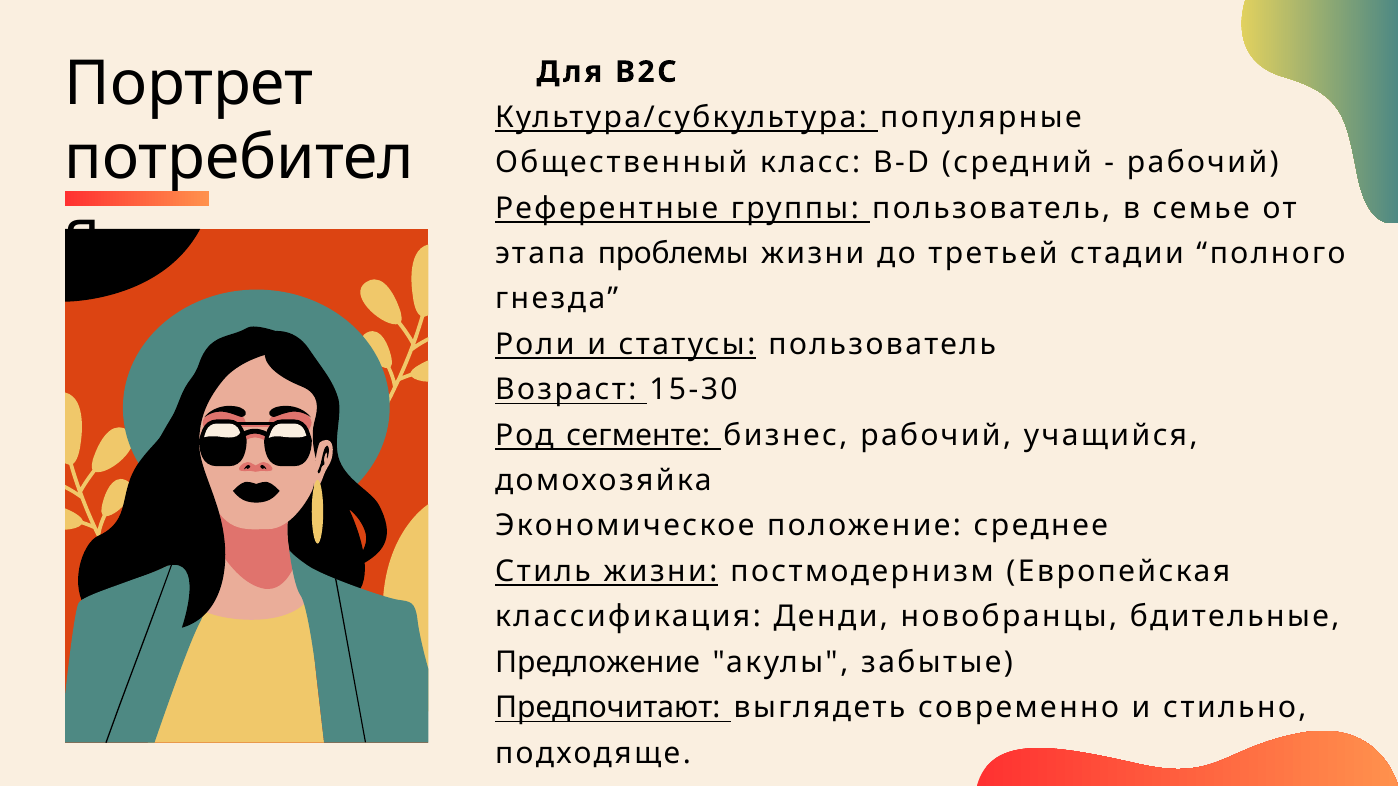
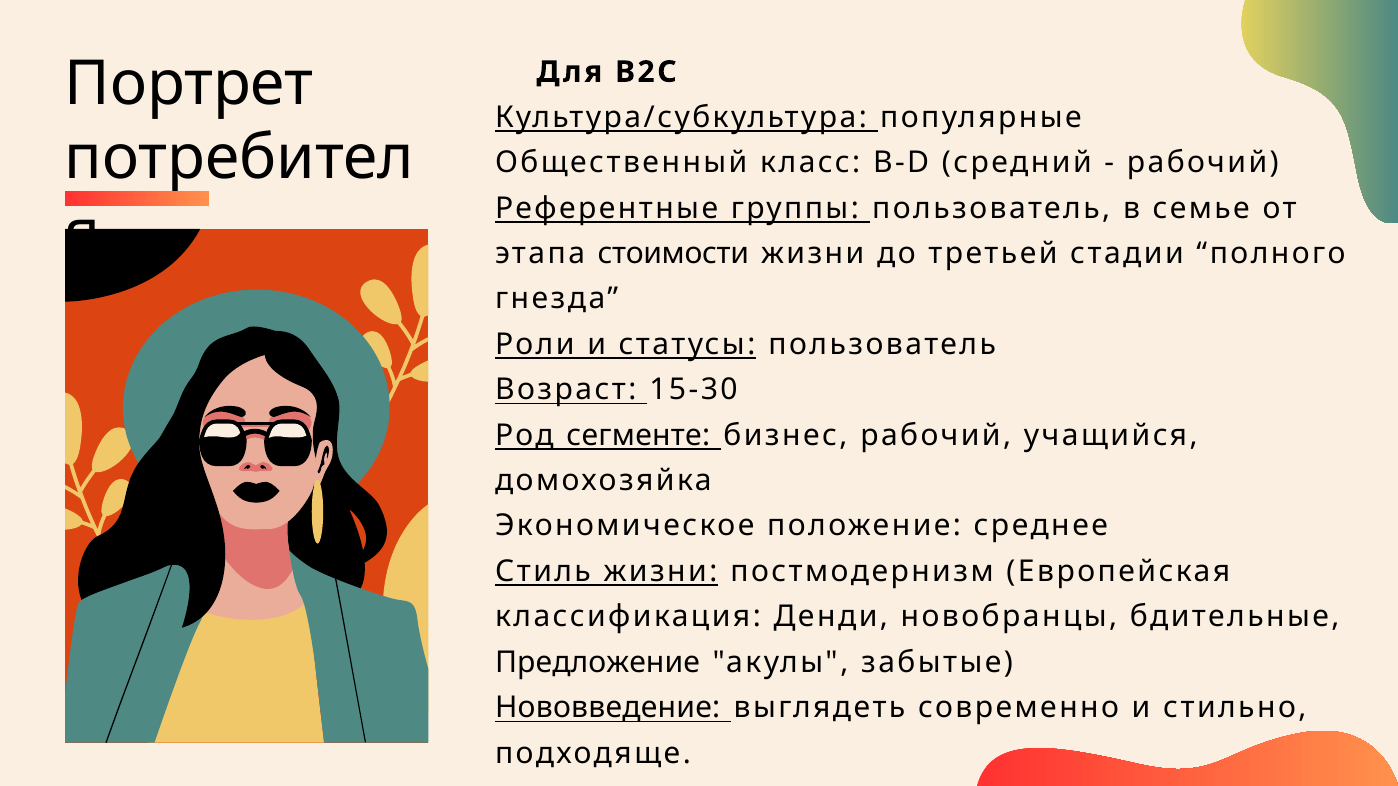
проблемы: проблемы -> стоимости (673, 254)
Предпочитают: Предпочитают -> Нововведение (608, 708)
